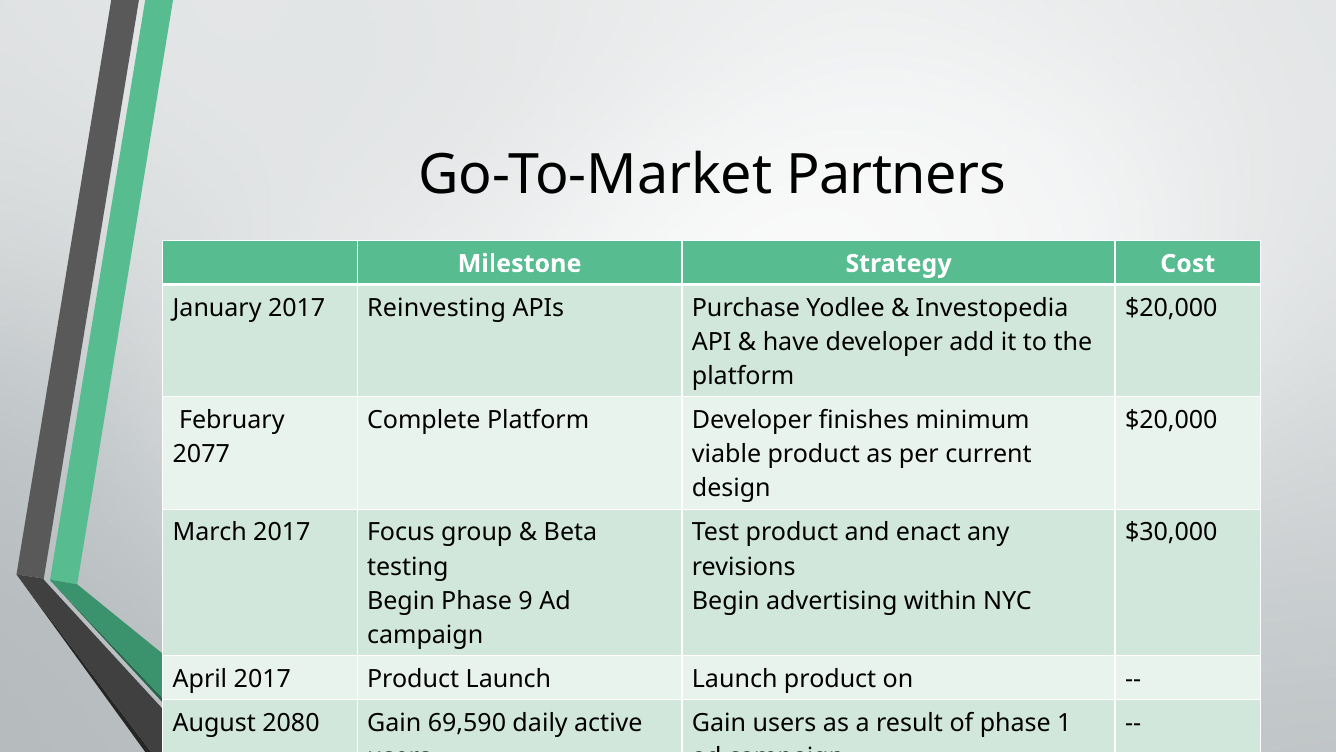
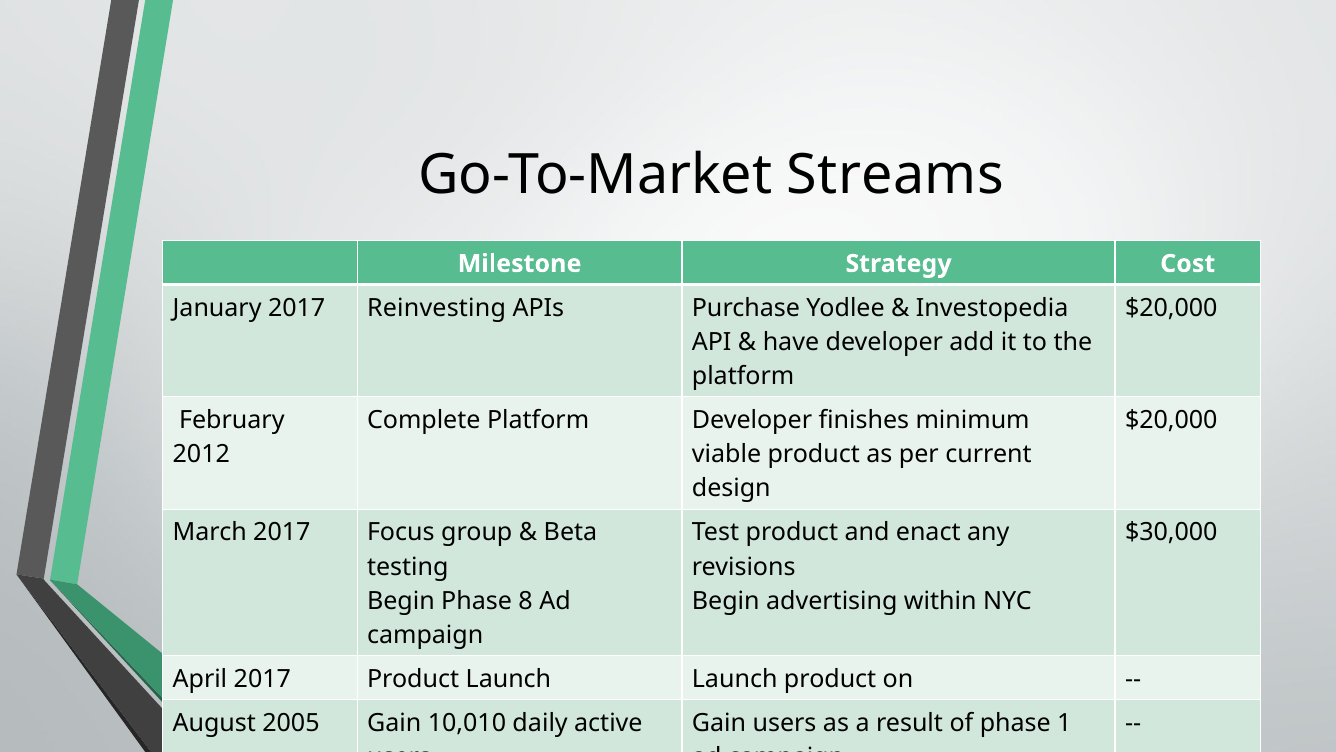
Go-To-Market Partners: Partners -> Streams (895, 175)
2077: 2077 -> 2012 (201, 454)
9: 9 -> 8 (526, 600)
2080: 2080 -> 2005 (291, 723)
69,590: 69,590 -> 10,010 (467, 723)
